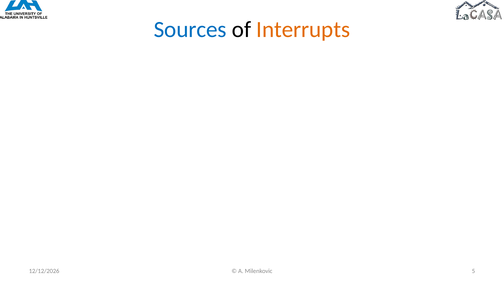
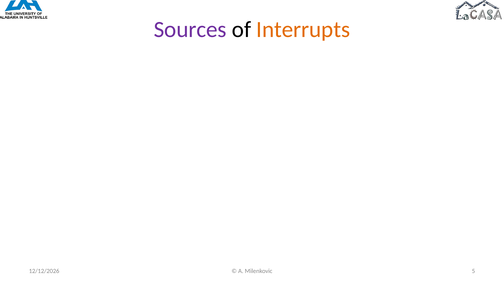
Sources colour: blue -> purple (190, 29)
